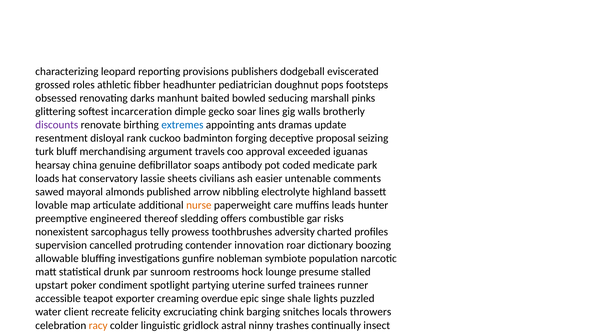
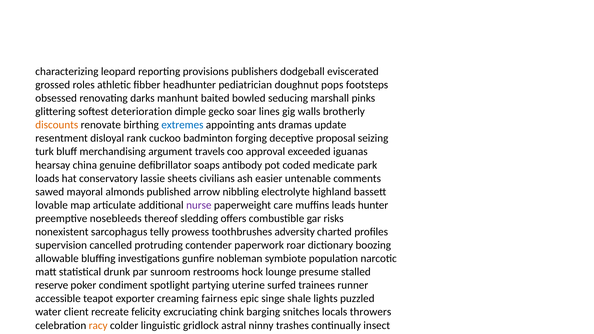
incarceration: incarceration -> deterioration (142, 112)
discounts colour: purple -> orange (57, 125)
nurse colour: orange -> purple (199, 205)
engineered: engineered -> nosebleeds (116, 219)
innovation: innovation -> paperwork (259, 245)
upstart: upstart -> reserve (52, 285)
creaming overdue: overdue -> fairness (219, 299)
